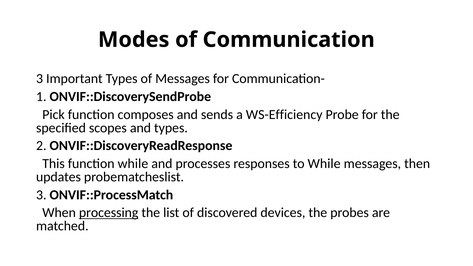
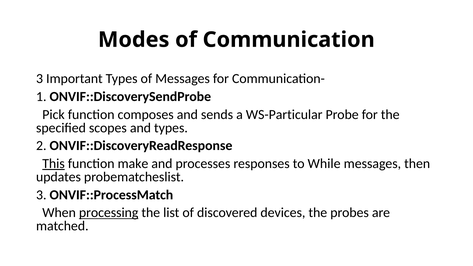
WS-Efficiency: WS-Efficiency -> WS-Particular (284, 114)
This underline: none -> present (54, 164)
function while: while -> make (133, 164)
